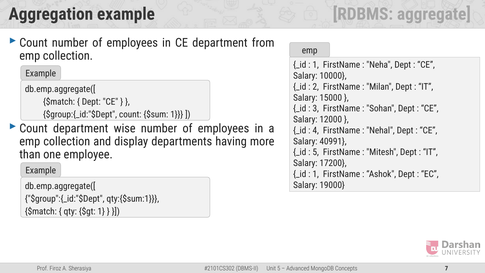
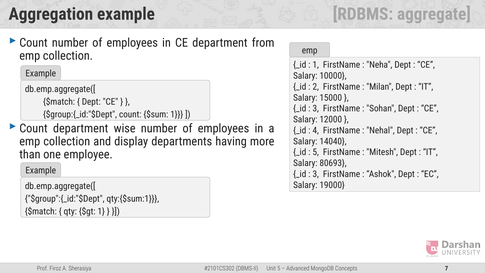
40991: 40991 -> 14040 (333, 141)
17200: 17200 -> 80693 (333, 163)
1: 1 -> 3 (316, 174)
